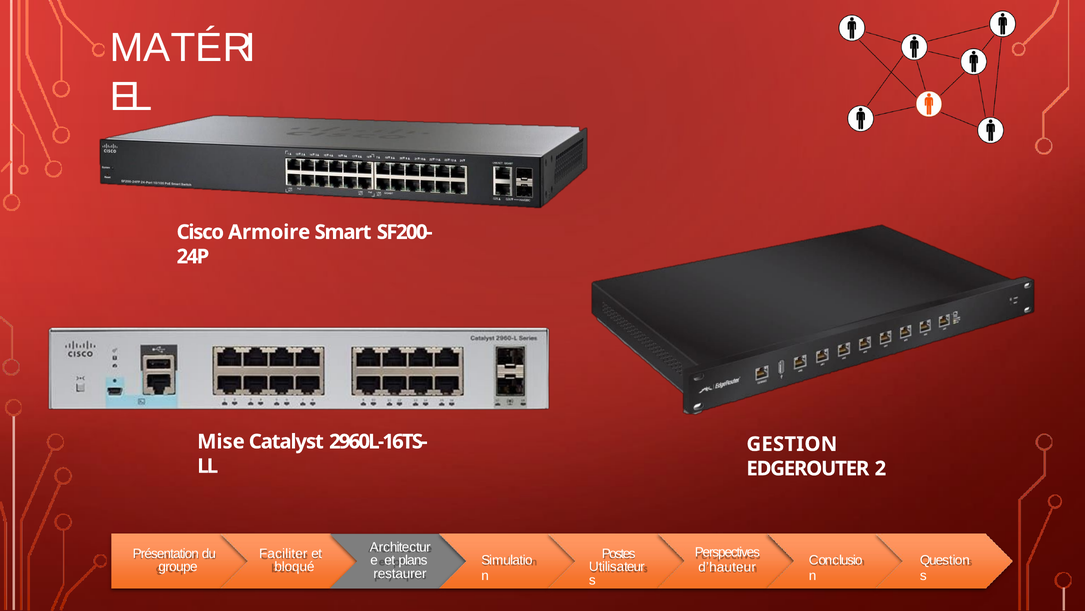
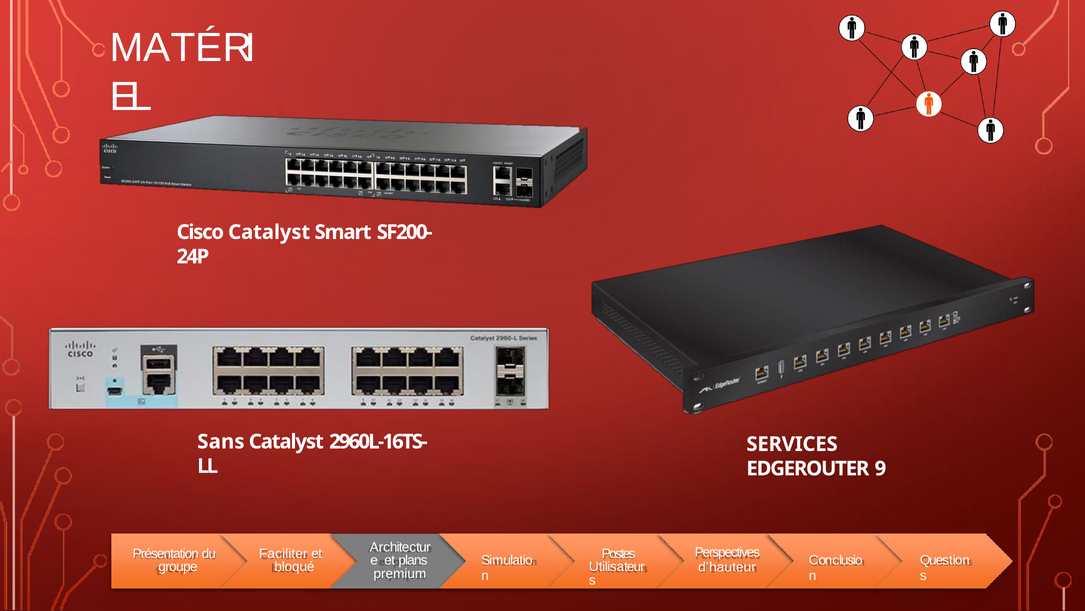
Cisco Armoire: Armoire -> Catalyst (269, 232)
Mise: Mise -> Sans (221, 441)
GESTION: GESTION -> SERVICES (792, 444)
2: 2 -> 9 (880, 468)
restaurer: restaurer -> premium (400, 573)
